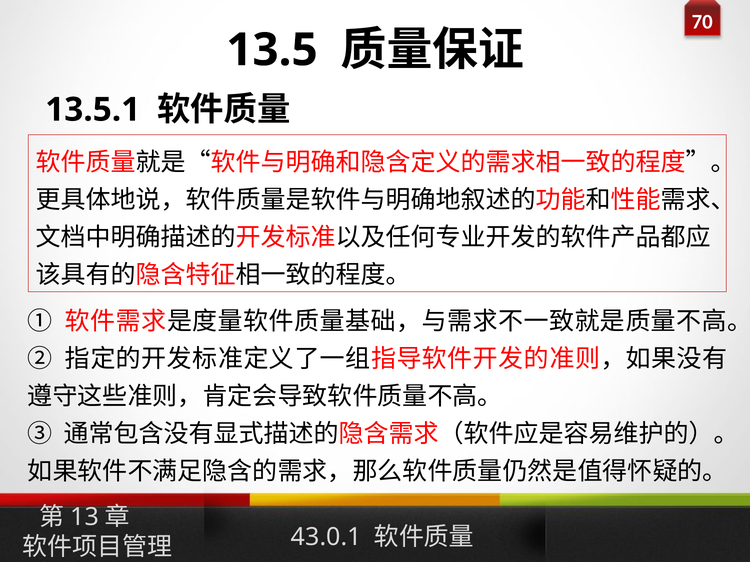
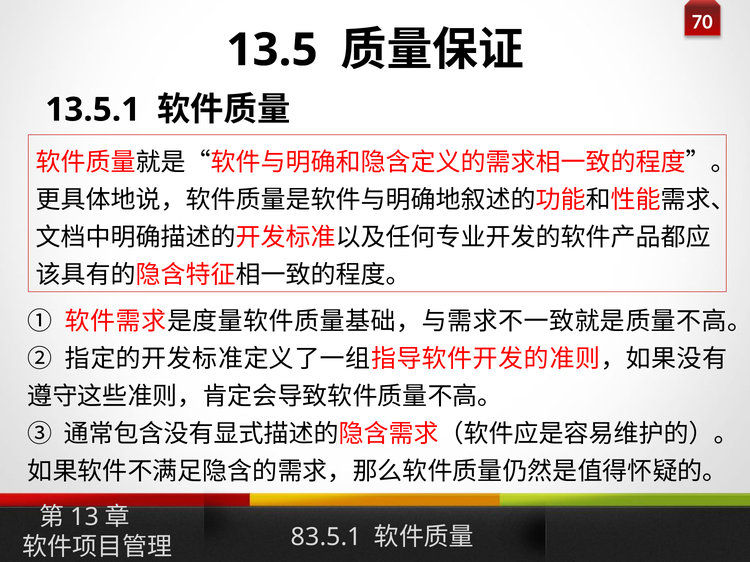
43.0.1: 43.0.1 -> 83.5.1 (326, 537)
